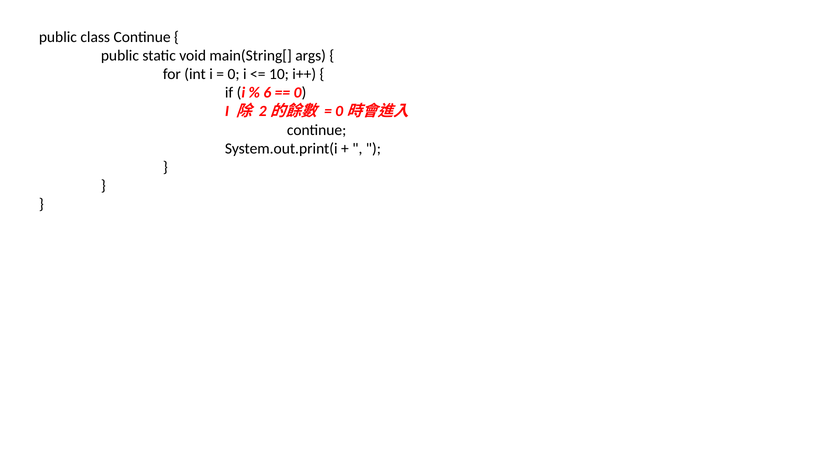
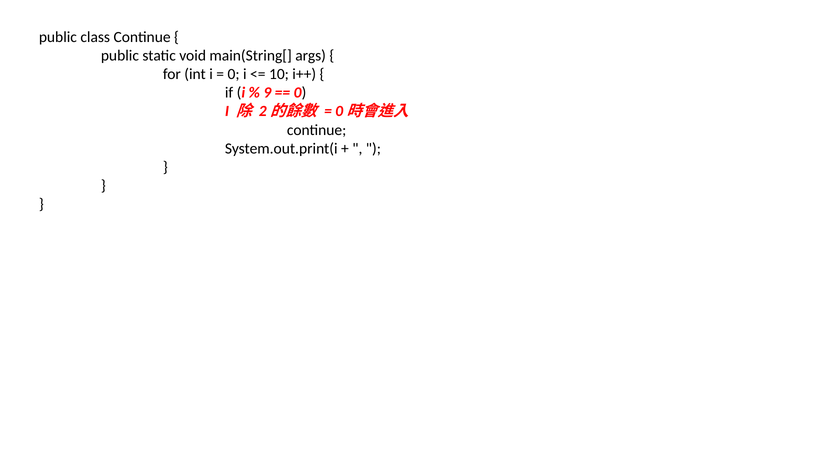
6: 6 -> 9 (267, 93)
